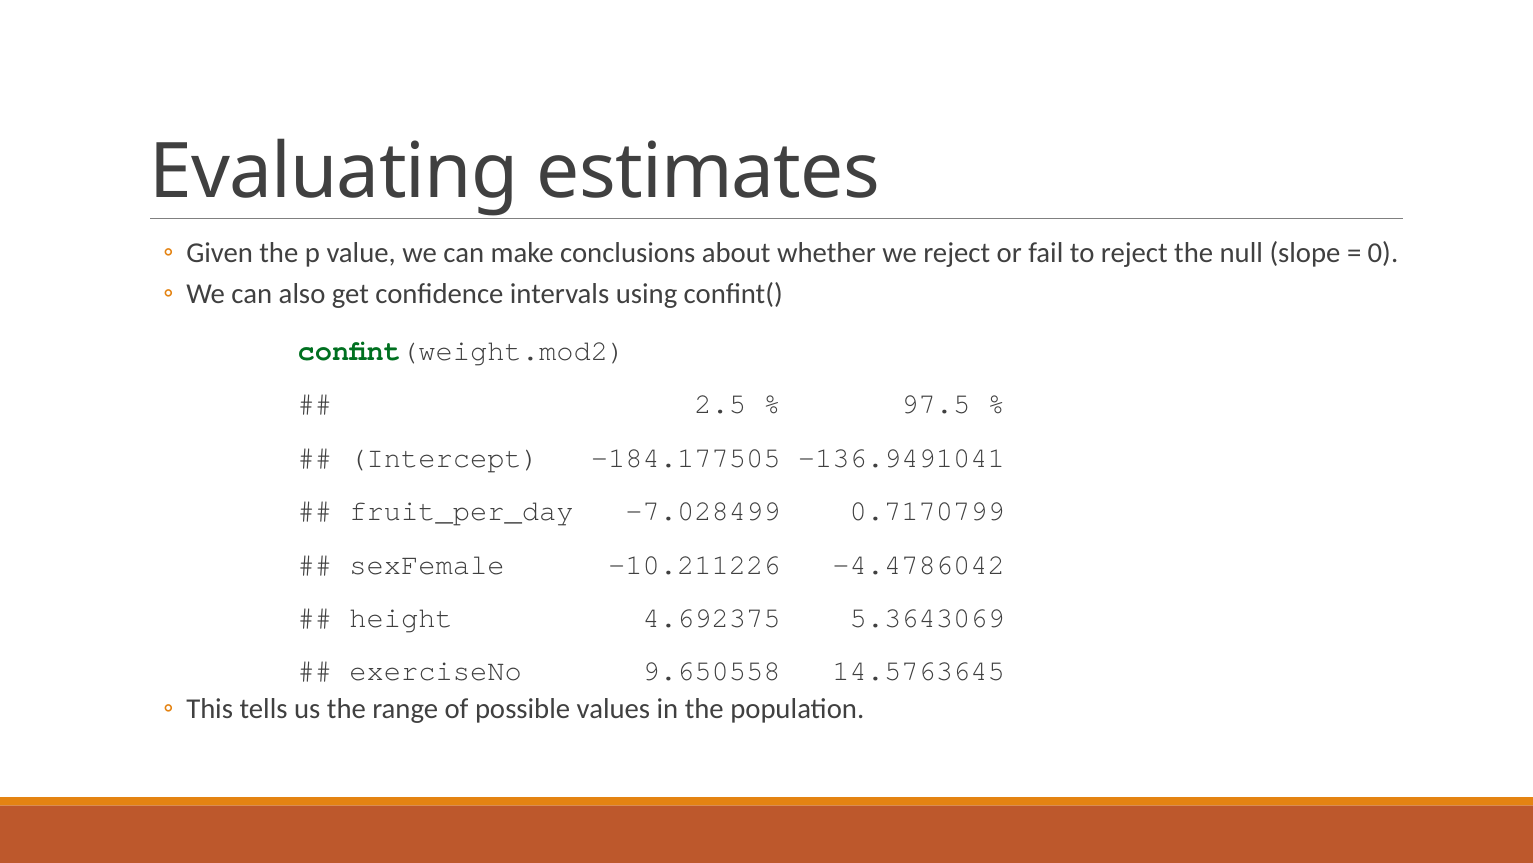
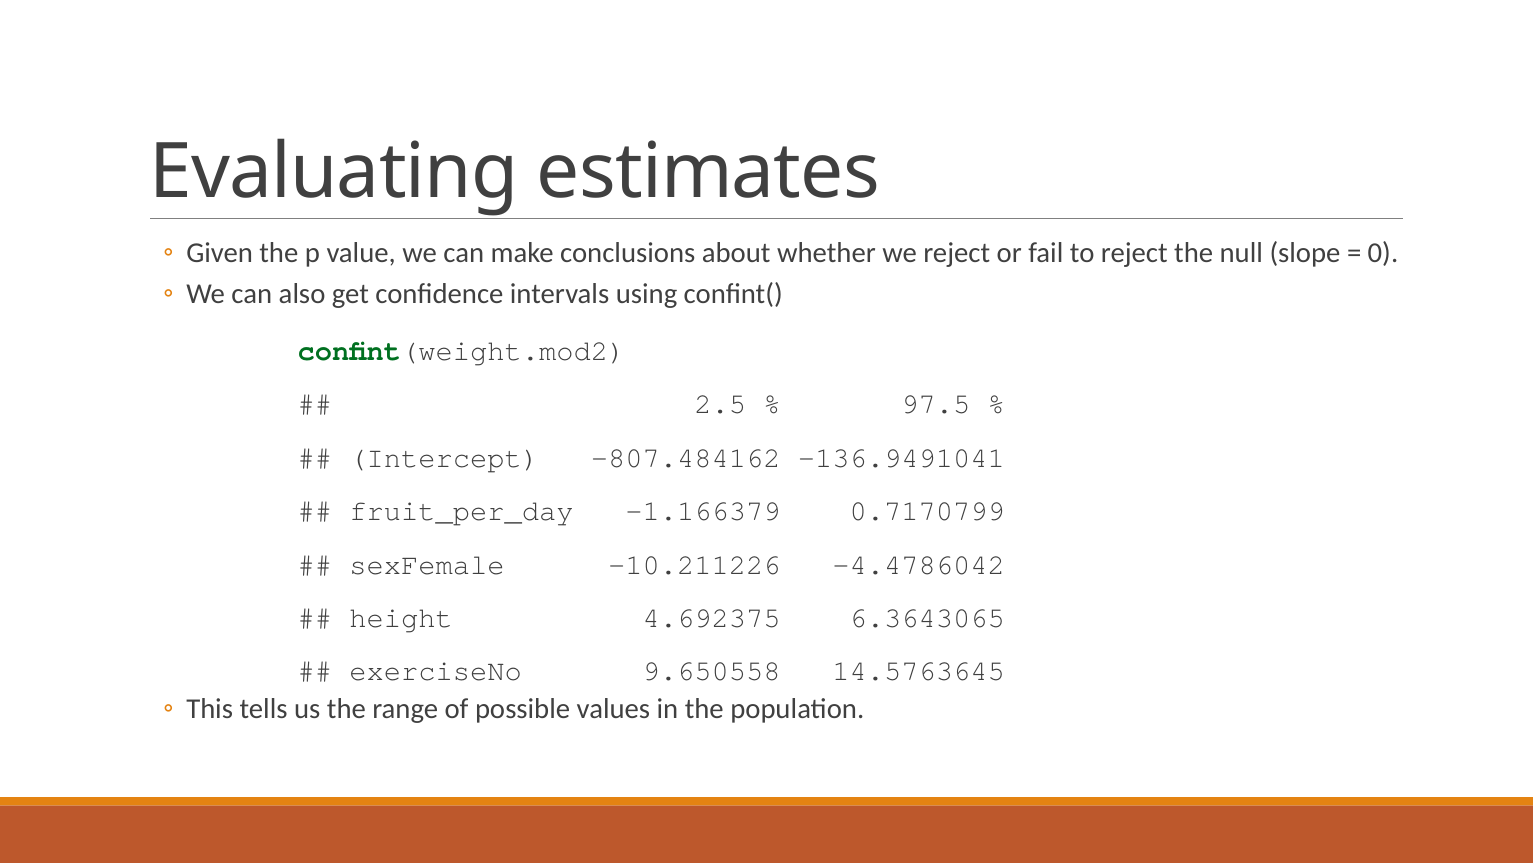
-184.177505: -184.177505 -> -807.484162 (686, 457)
-7.028499: -7.028499 -> -1.166379 (703, 511)
5.3643069: 5.3643069 -> 6.3643065 (927, 617)
